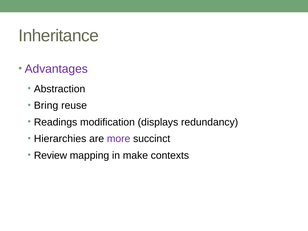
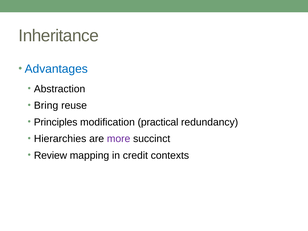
Advantages colour: purple -> blue (56, 69)
Readings: Readings -> Principles (56, 122)
displays: displays -> practical (158, 122)
make: make -> credit (135, 155)
